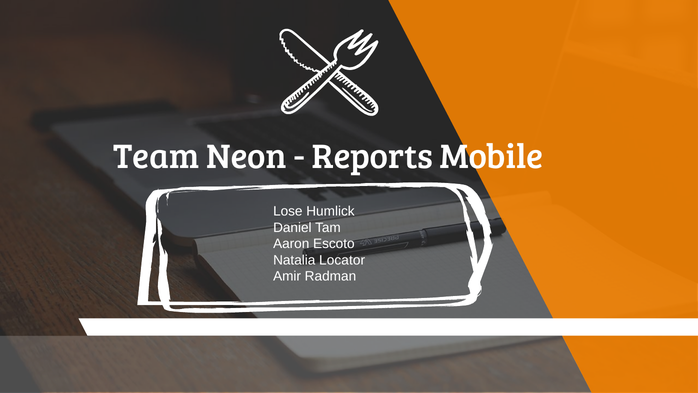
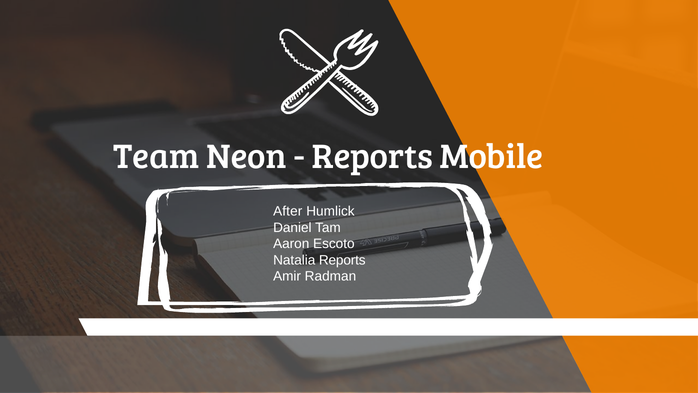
Lose: Lose -> After (288, 211)
Natalia Locator: Locator -> Reports (342, 260)
